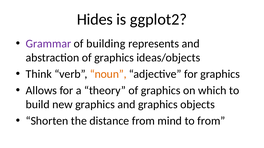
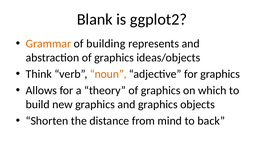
Hides: Hides -> Blank (95, 19)
Grammar colour: purple -> orange (48, 44)
to from: from -> back (211, 121)
